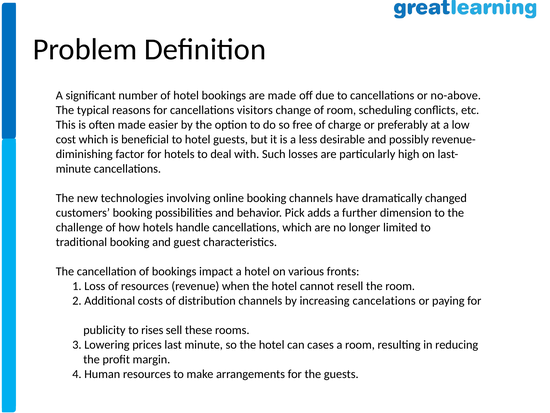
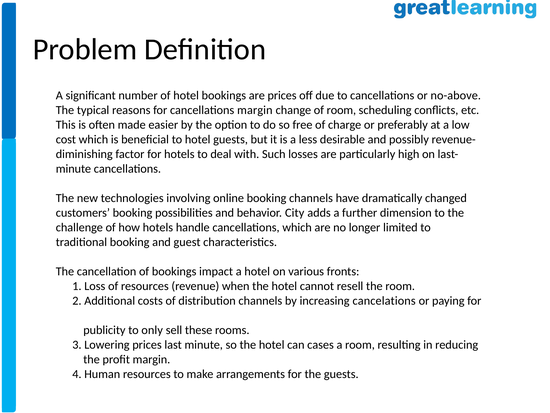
are made: made -> prices (282, 95)
cancellations visitors: visitors -> margin (255, 110)
Pick: Pick -> City (295, 212)
rises: rises -> only (152, 330)
